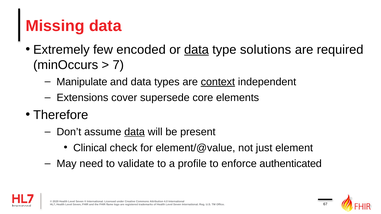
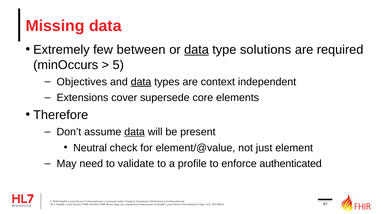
encoded: encoded -> between (141, 50)
7: 7 -> 5 (118, 65)
Manipulate: Manipulate -> Objectives (82, 82)
data underline: none -> present (141, 82)
context underline: present -> none (218, 82)
Clinical: Clinical -> Neutral (90, 148)
